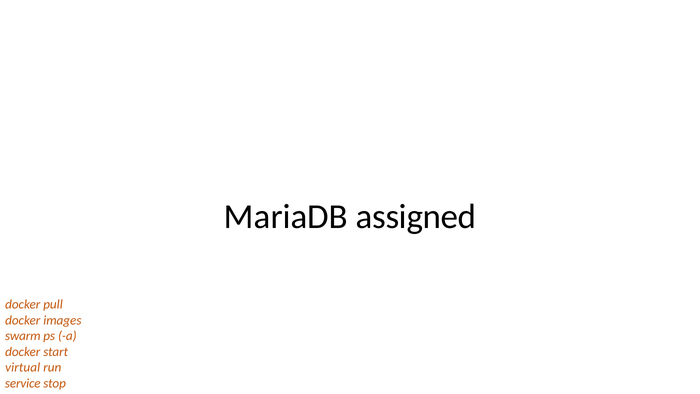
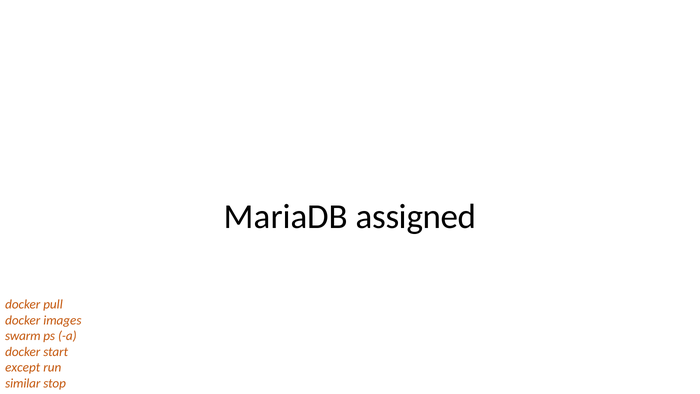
virtual: virtual -> except (23, 367)
service: service -> similar (23, 383)
